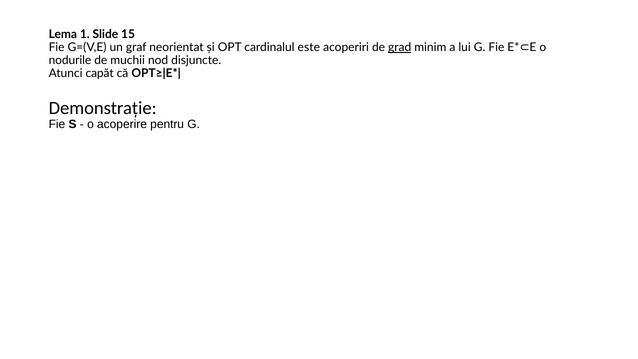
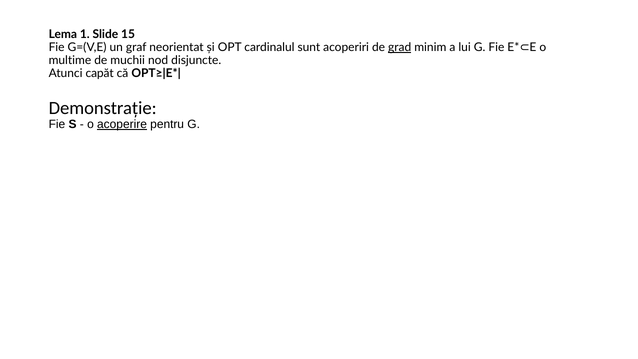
este: este -> sunt (309, 47)
nodurile: nodurile -> multime (70, 60)
acoperire underline: none -> present (122, 124)
